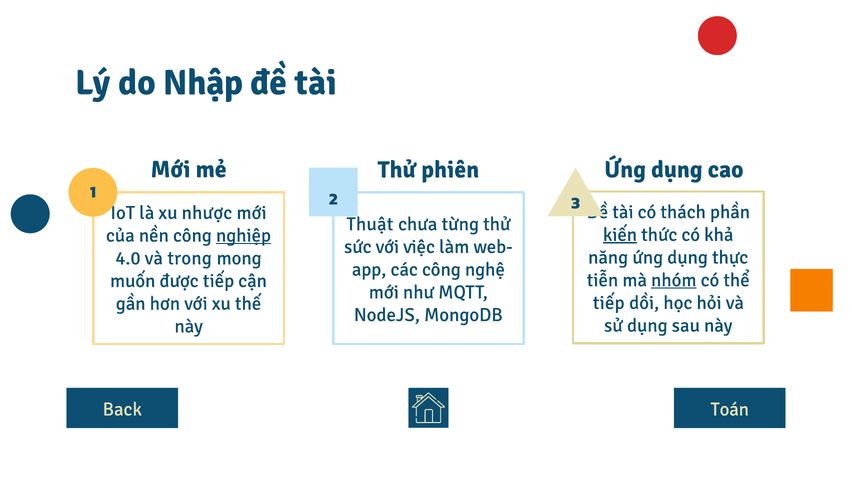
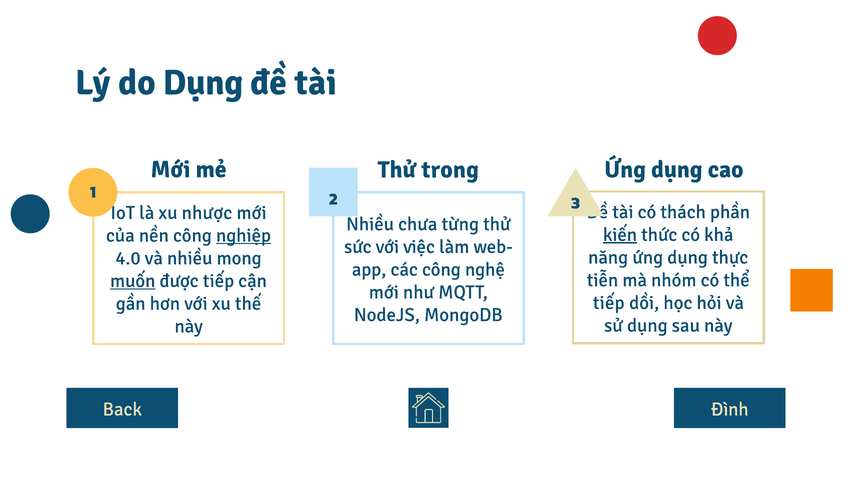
do Nhập: Nhập -> Dụng (203, 83)
phiên: phiên -> trong (450, 170)
Thuật: Thuật -> Nhiều (370, 224)
và trong: trong -> nhiều (190, 258)
nhóm underline: present -> none (674, 280)
muốn underline: none -> present (133, 281)
Toán: Toán -> Đình (730, 409)
